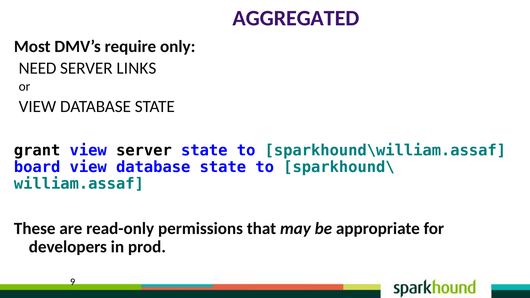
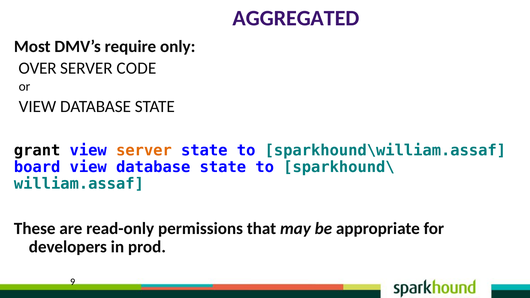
NEED: NEED -> OVER (38, 68)
LINKS: LINKS -> CODE (136, 68)
server colour: black -> orange (144, 151)
